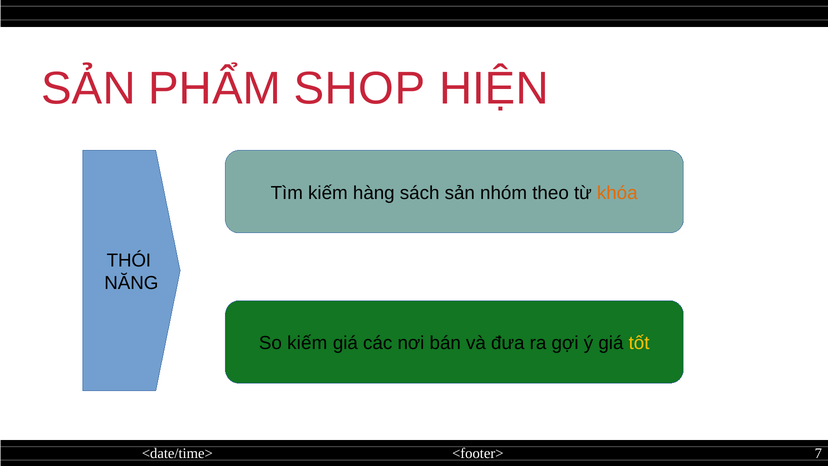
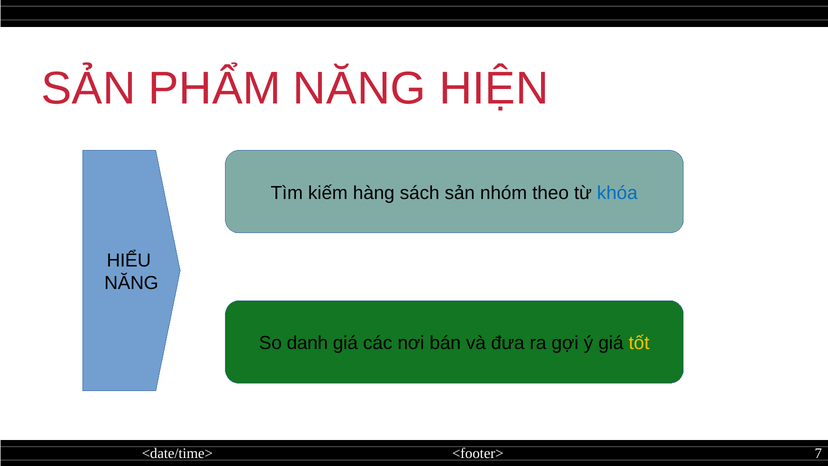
PHẨM SHOP: SHOP -> NĂNG (360, 88)
khóa colour: orange -> blue (617, 193)
THÓI: THÓI -> HIỂU (129, 260)
So kiếm: kiếm -> danh (307, 343)
